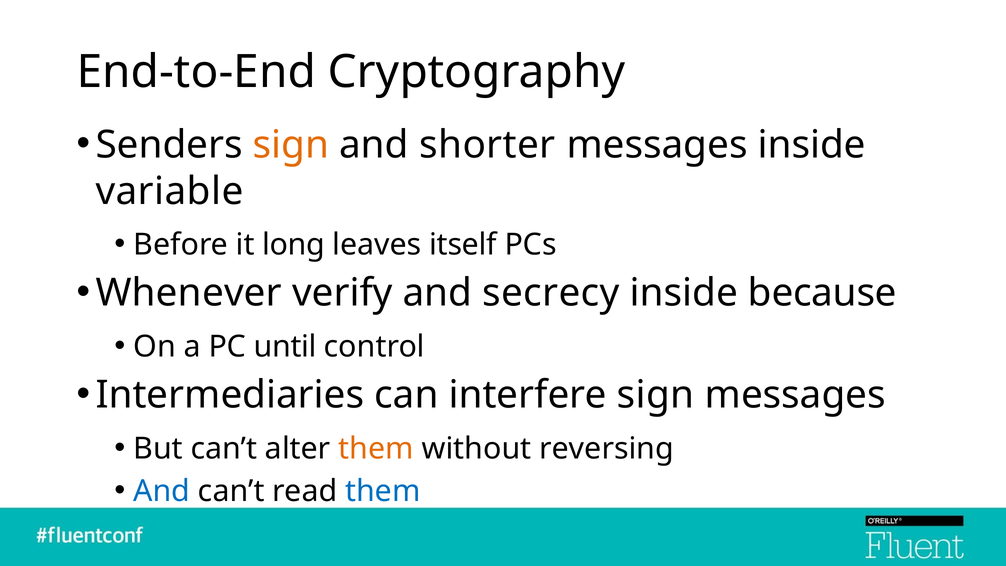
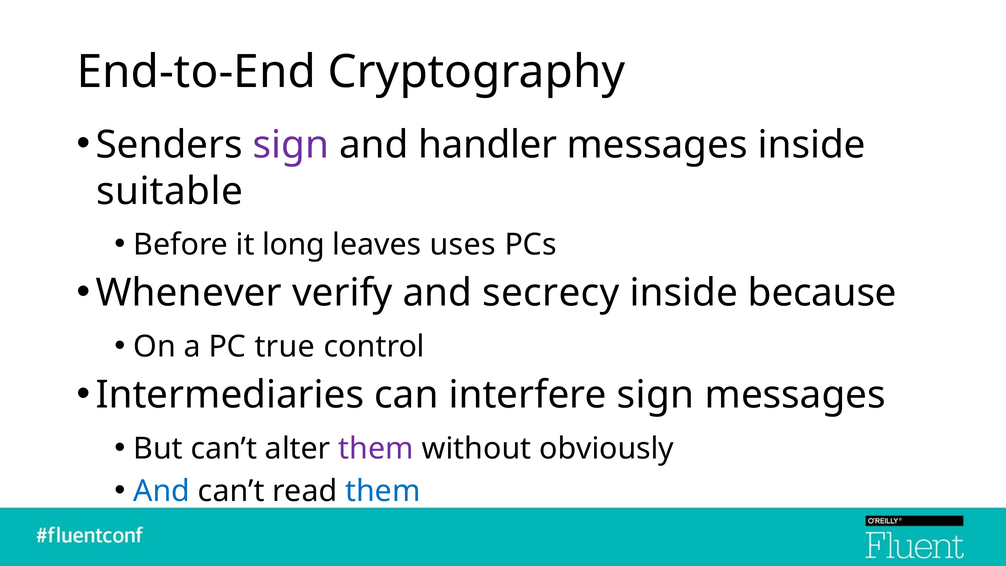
sign colour: orange -> purple (291, 145)
shorter: shorter -> handler (488, 145)
variable: variable -> suitable (170, 191)
itself: itself -> uses (463, 245)
until: until -> true (285, 347)
them colour: orange -> purple (376, 448)
reversing: reversing -> obviously (607, 448)
